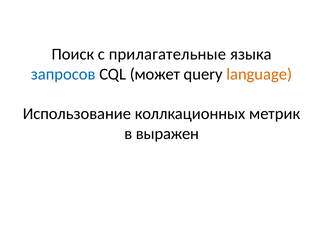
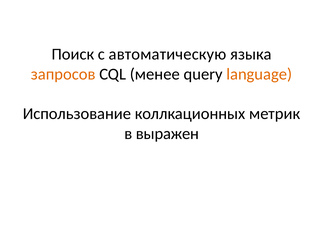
прилагательные: прилагательные -> автоматическую (168, 54)
запросов colour: blue -> orange (63, 74)
может: может -> менее (155, 74)
